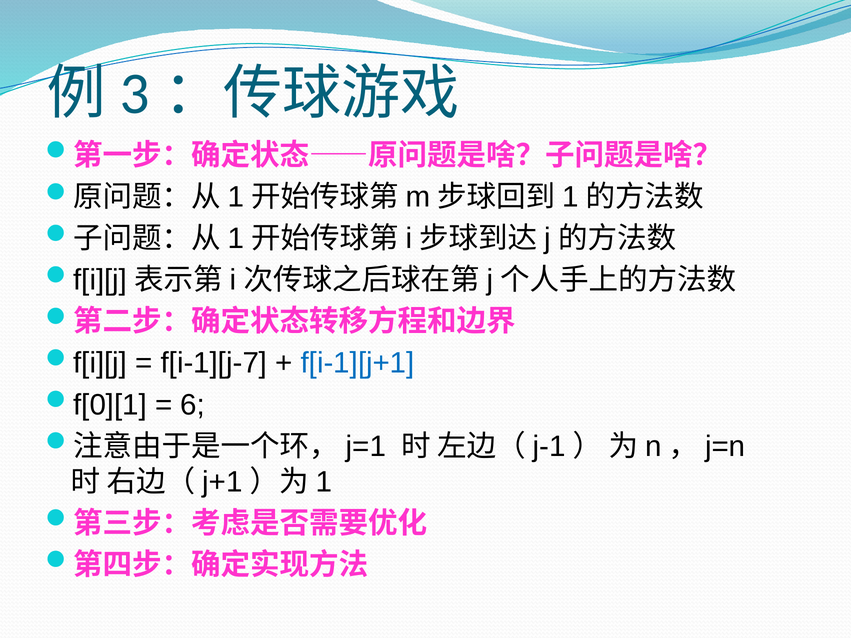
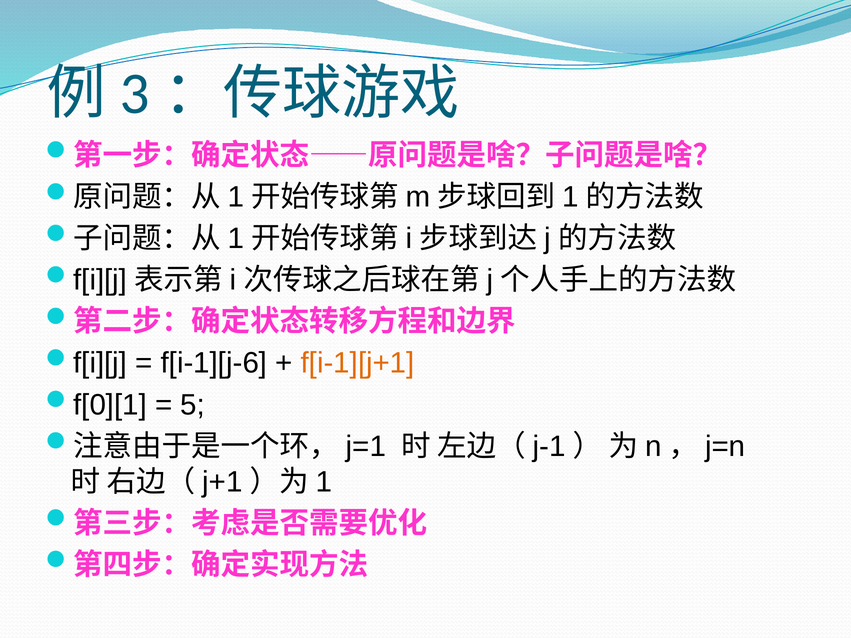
f[i-1][j-7: f[i-1][j-7 -> f[i-1][j-6 (214, 363)
f[i-1][j+1 colour: blue -> orange (358, 363)
6: 6 -> 5 (193, 405)
